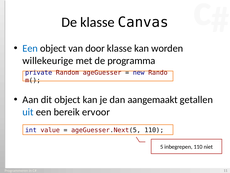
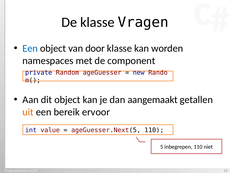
Canvas: Canvas -> Vragen (143, 22)
willekeurige: willekeurige -> namespaces (48, 61)
programma: programma -> component (131, 61)
uit colour: blue -> orange (28, 112)
